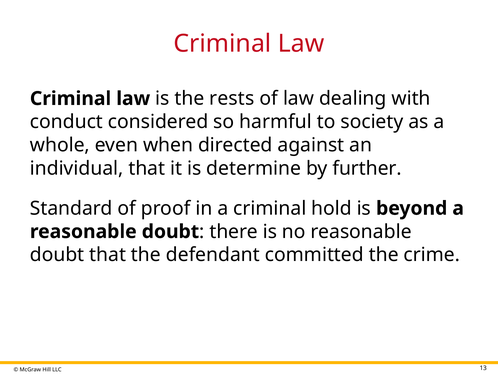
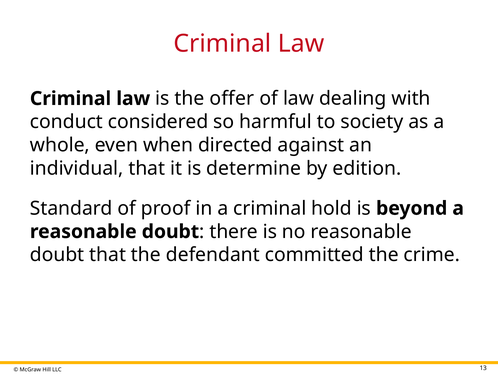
rests: rests -> offer (232, 98)
further: further -> edition (367, 168)
